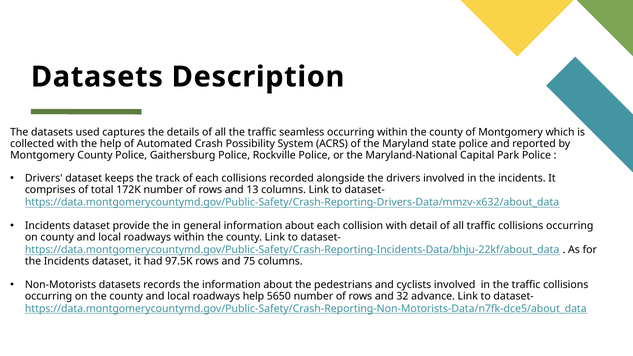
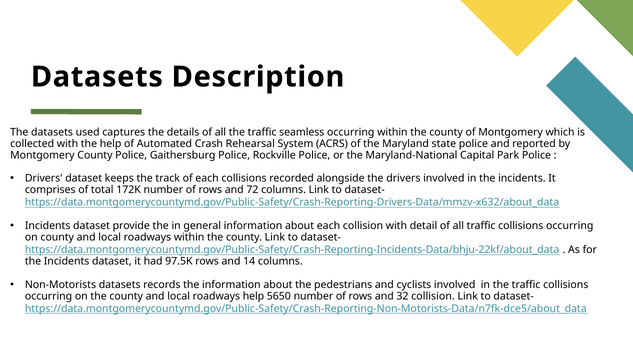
Possibility: Possibility -> Rehearsal (250, 144)
13: 13 -> 72 (252, 190)
75: 75 -> 14 (249, 262)
32 advance: advance -> collision (433, 296)
